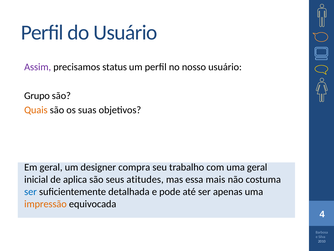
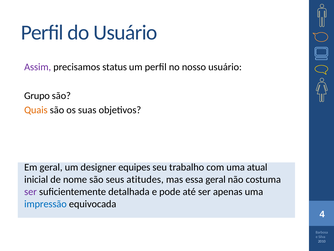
compra: compra -> equipes (134, 167)
uma geral: geral -> atual (257, 167)
aplica: aplica -> nome (75, 179)
essa mais: mais -> geral (216, 179)
ser colour: blue -> purple (31, 191)
impressão colour: orange -> blue (45, 204)
